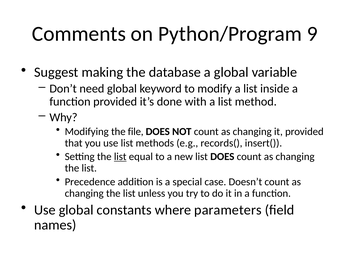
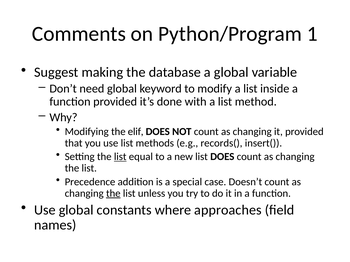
9: 9 -> 1 (312, 34)
file: file -> elif (136, 132)
the underline: none -> present (113, 194)
parameters: parameters -> approaches (228, 210)
